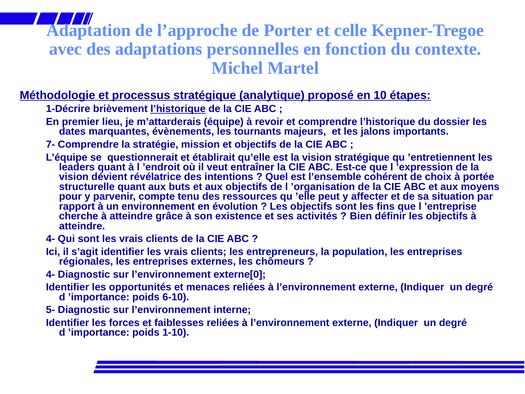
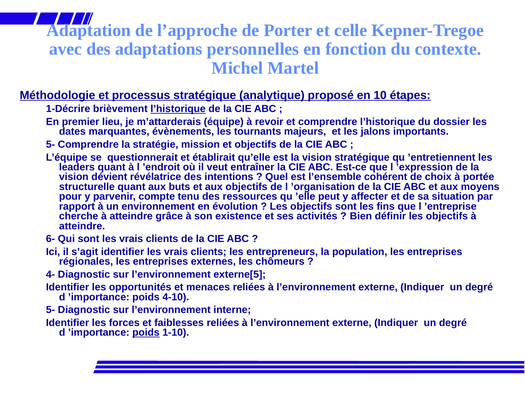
7-: 7- -> 5- (50, 144)
4-: 4- -> 6- (50, 239)
externe[0: externe[0 -> externe[5 (240, 274)
6-10: 6-10 -> 4-10 (176, 297)
poids underline: none -> present (146, 332)
